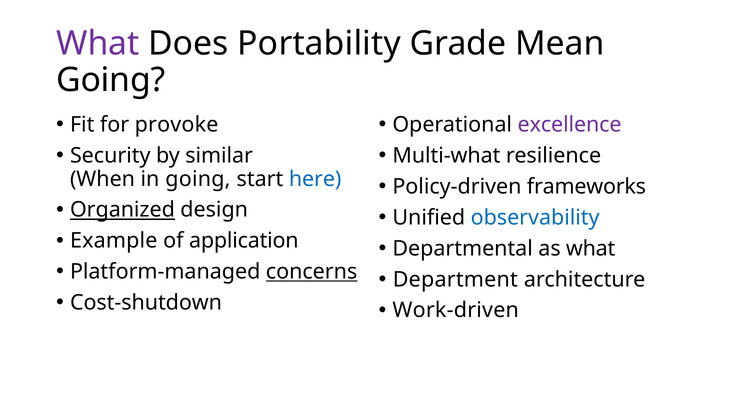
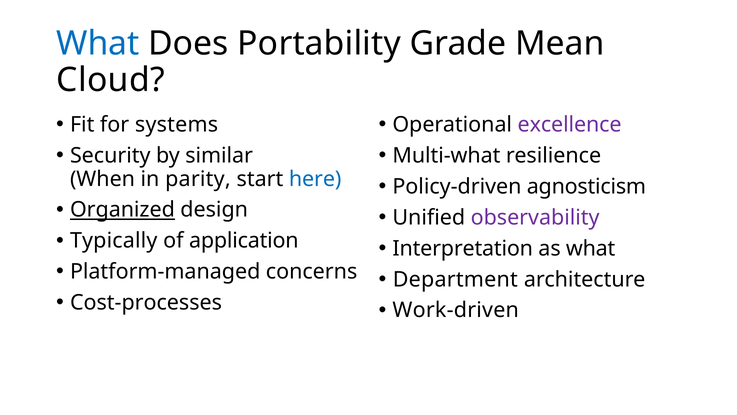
What colour: purple -> blue (98, 44)
Going: Going -> Cloud (111, 80)
provoke: provoke -> systems (177, 125)
in going: going -> parity (198, 179)
frameworks: frameworks -> agnosticism (586, 186)
observability colour: blue -> purple (535, 217)
Example: Example -> Typically (114, 241)
Departmental: Departmental -> Interpretation (463, 248)
concerns underline: present -> none (312, 271)
Cost-shutdown: Cost-shutdown -> Cost-processes (146, 302)
